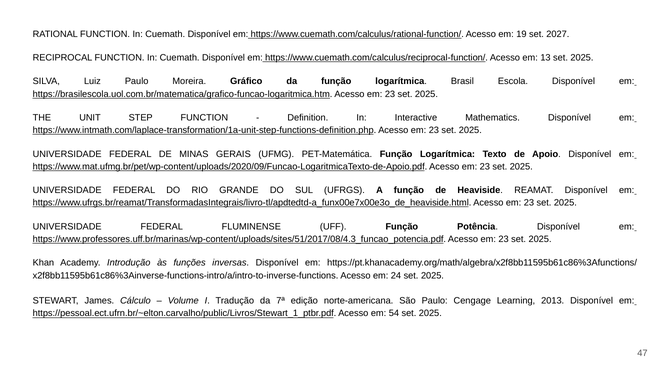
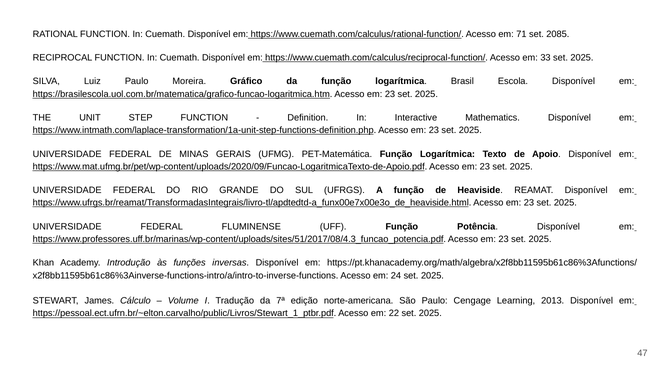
19: 19 -> 71 (521, 34)
2027: 2027 -> 2085 (558, 34)
13: 13 -> 33 (545, 58)
54: 54 -> 22 (394, 313)
